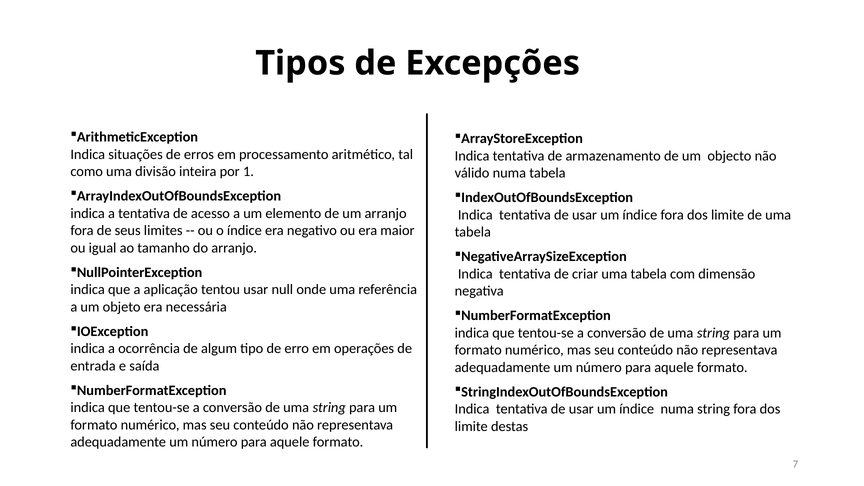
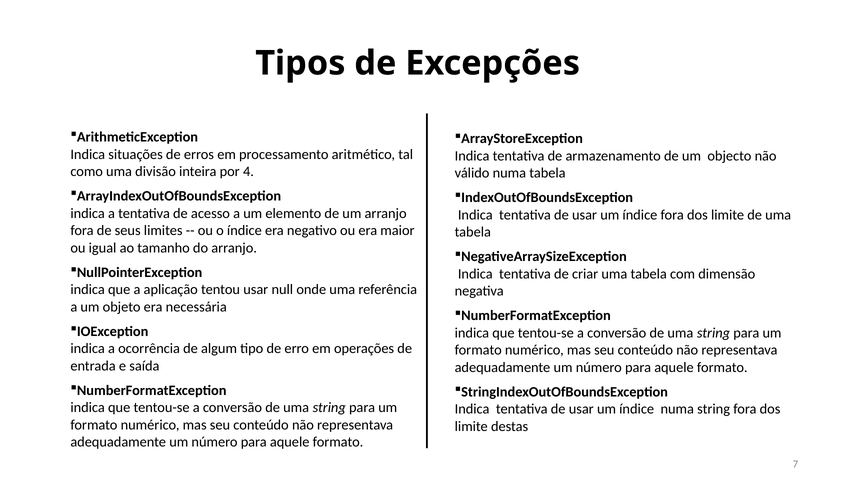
1: 1 -> 4 (248, 172)
